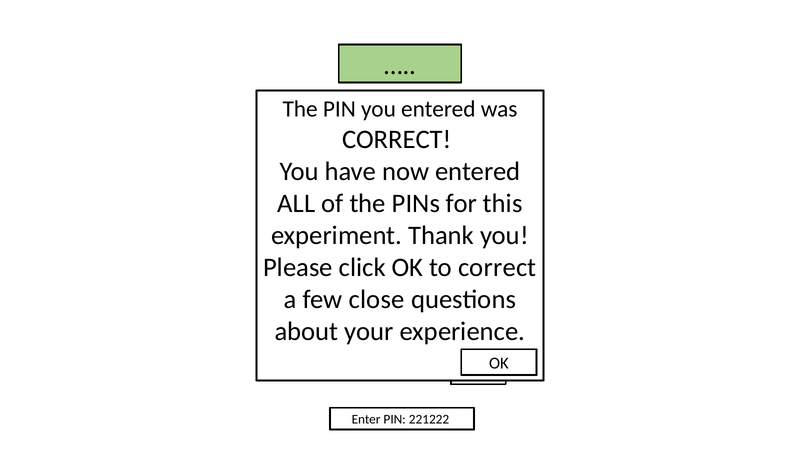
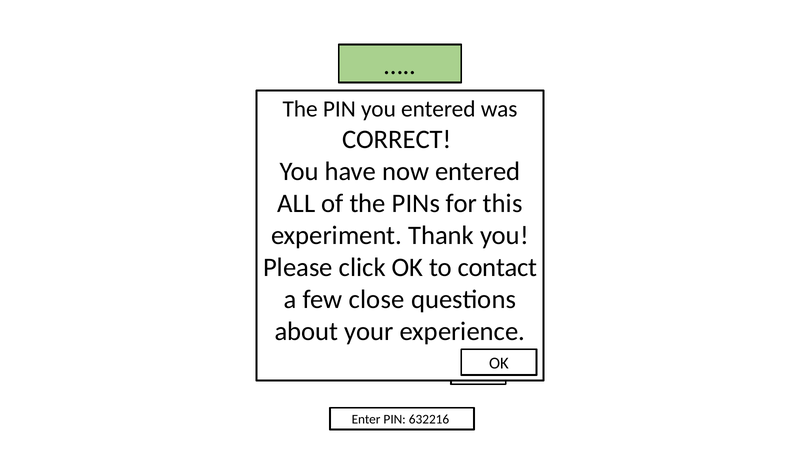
to correct: correct -> contact (497, 267)
221222: 221222 -> 632216 (429, 420)
